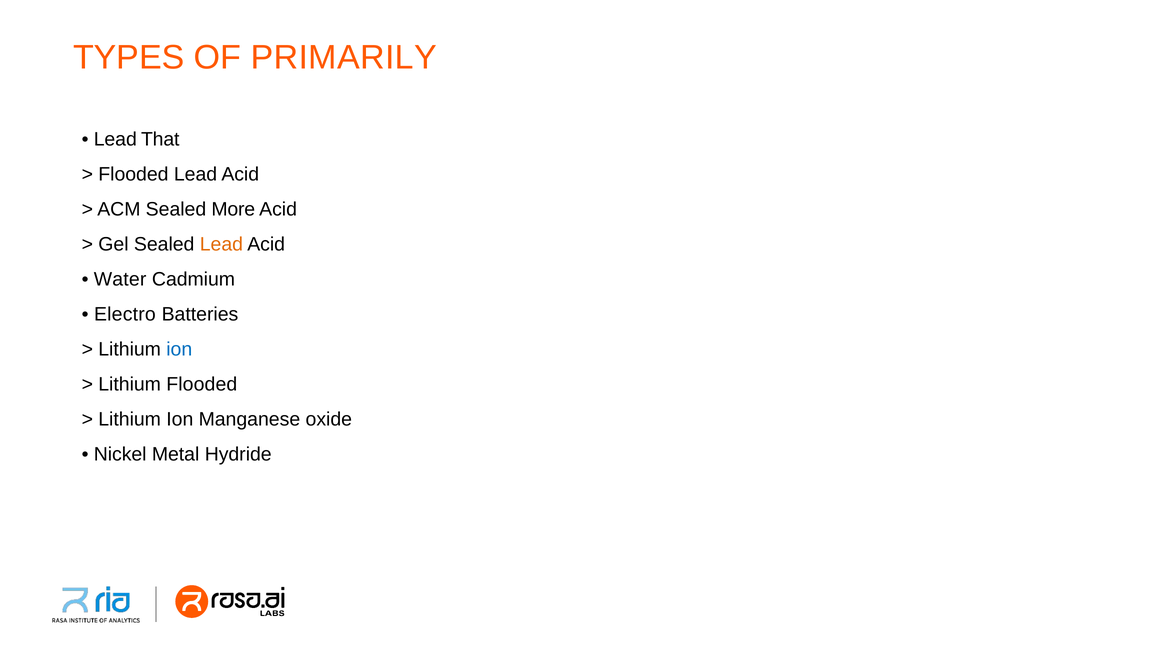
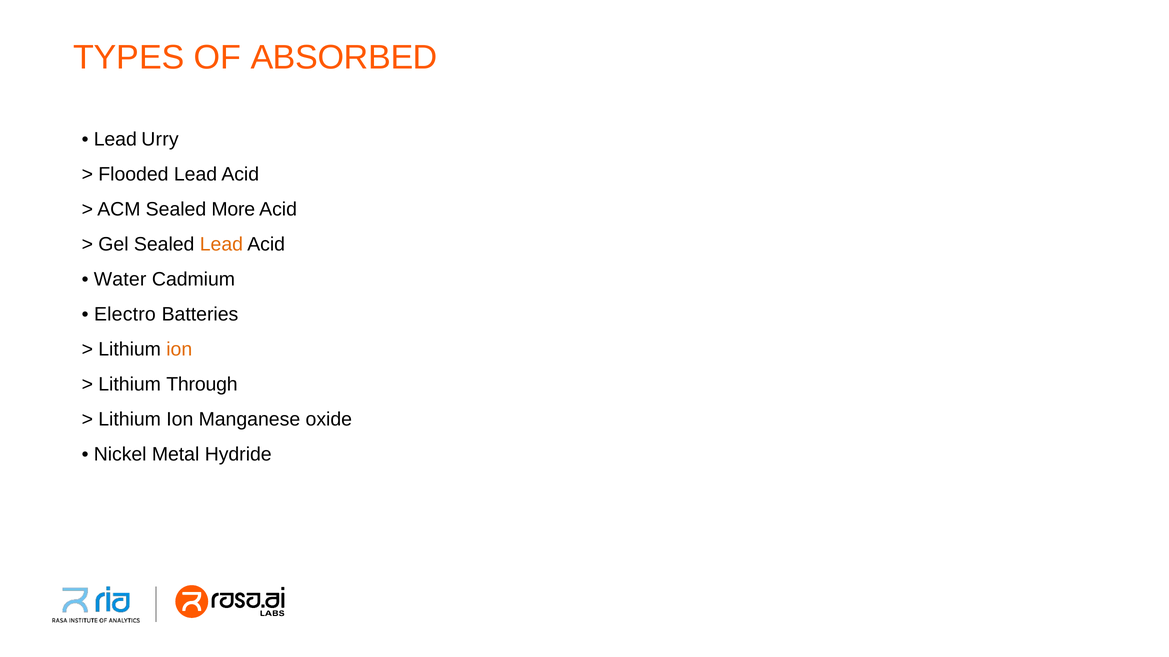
PRIMARILY: PRIMARILY -> ABSORBED (344, 58)
That: That -> Urry (160, 140)
ion colour: blue -> orange (179, 350)
Lithium Flooded: Flooded -> Through (202, 385)
